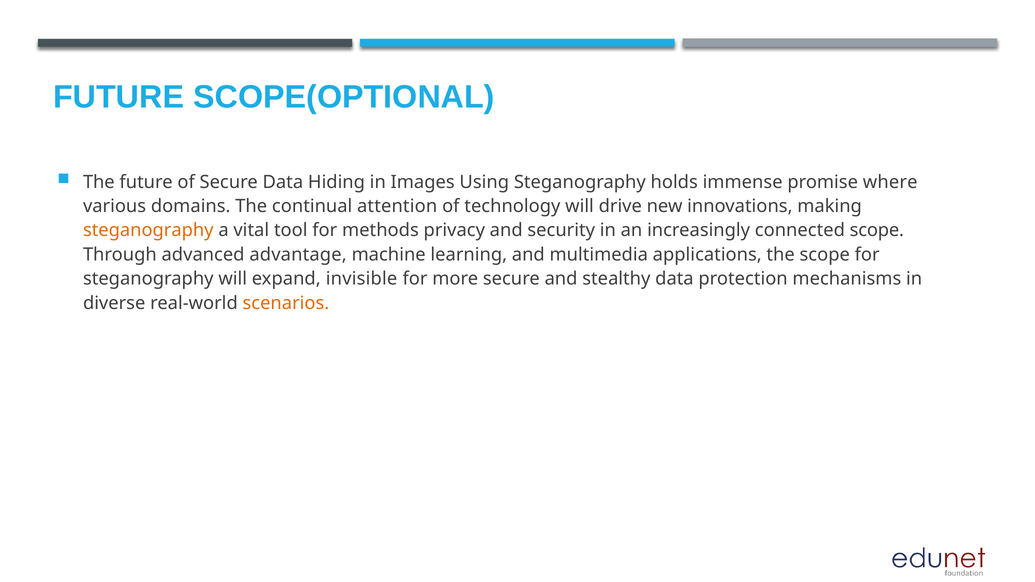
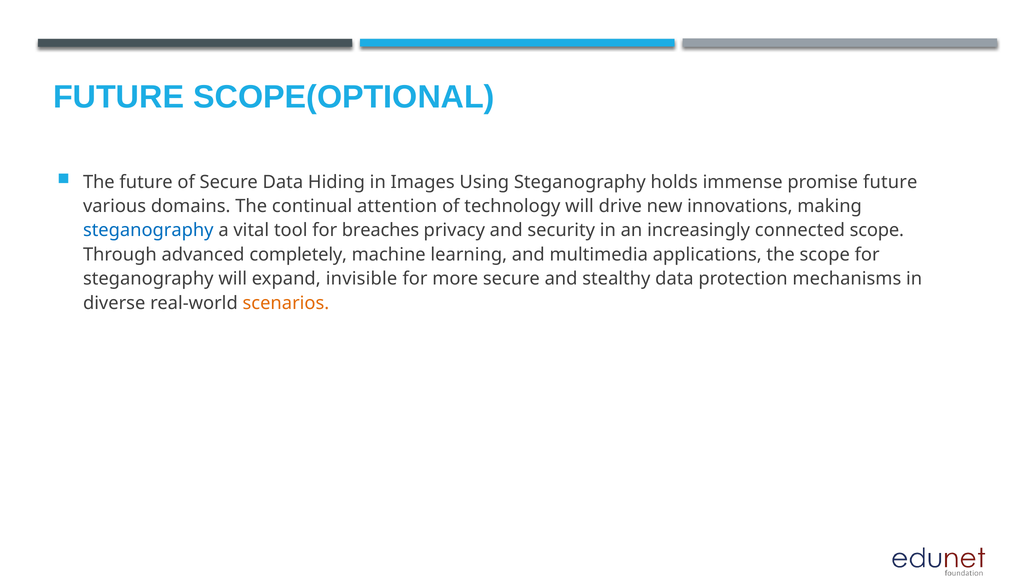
promise where: where -> future (890, 182)
steganography colour: orange -> blue (148, 230)
methods: methods -> breaches (381, 230)
advantage: advantage -> completely (298, 255)
